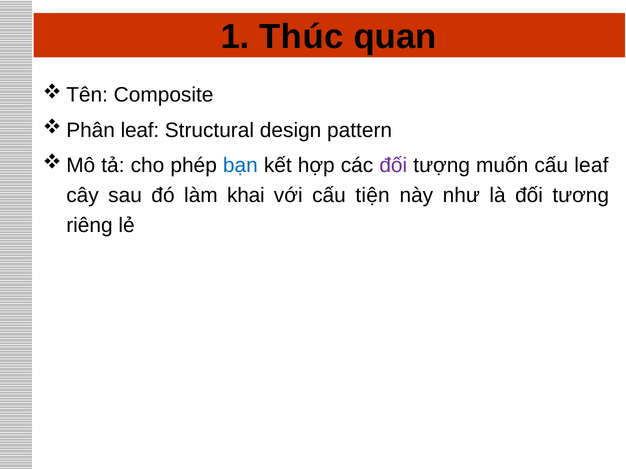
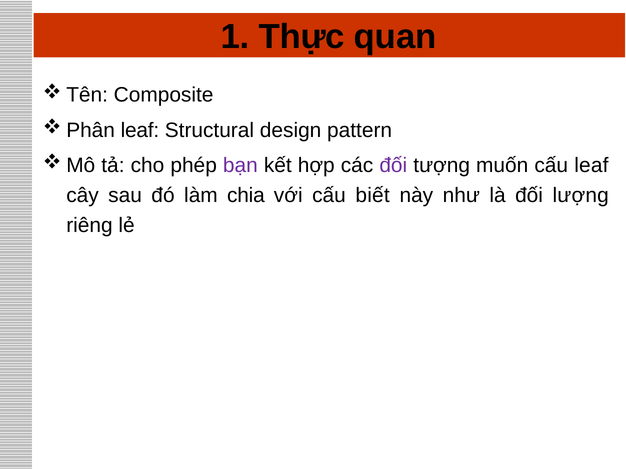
Thúc: Thúc -> Thực (302, 37)
bạn colour: blue -> purple (240, 166)
khai: khai -> chia (246, 196)
tiện: tiện -> biết (373, 196)
tương: tương -> lượng (581, 196)
